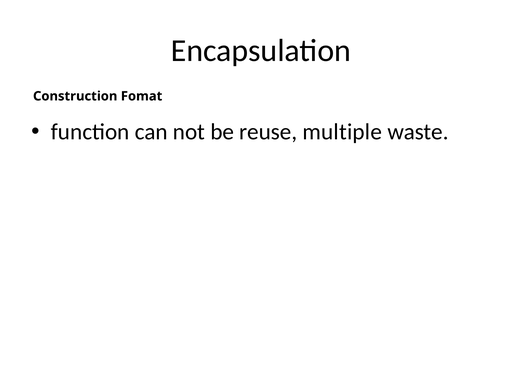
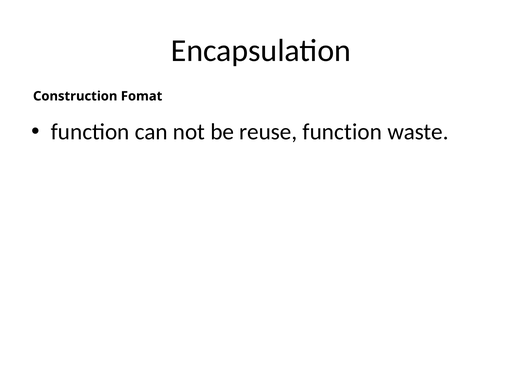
reuse multiple: multiple -> function (342, 132)
